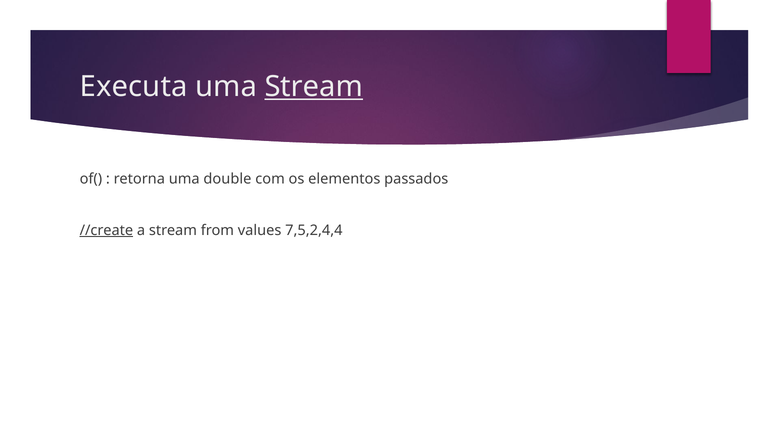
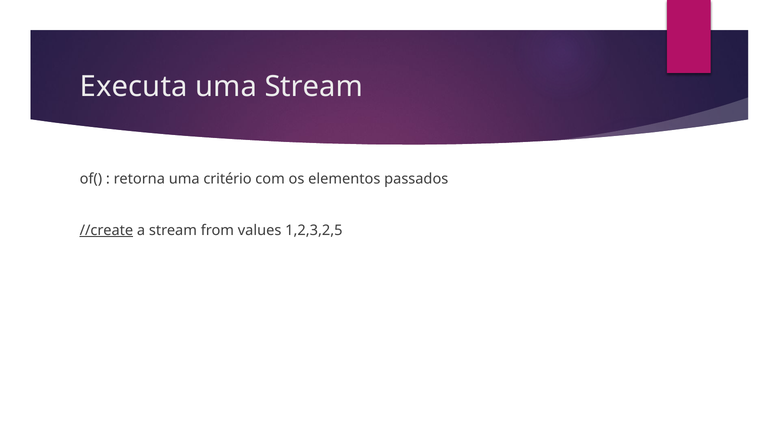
Stream underline: present -> none (314, 87)
double: double -> critério (228, 179)
7,5,2,4,4: 7,5,2,4,4 -> 1,2,3,2,5 (314, 230)
